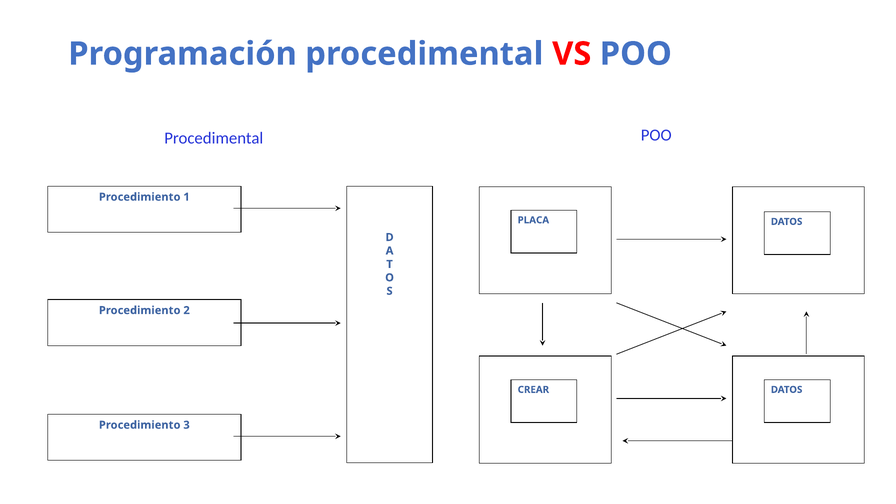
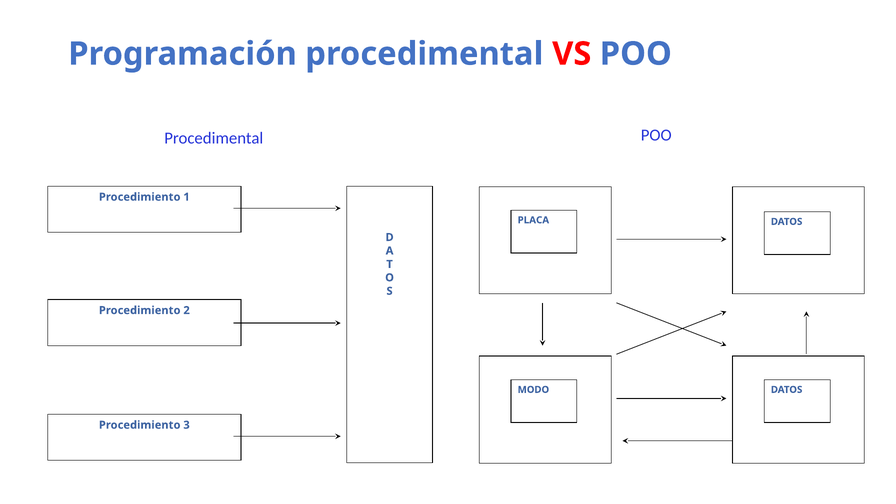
CREAR: CREAR -> MODO (533, 390)
